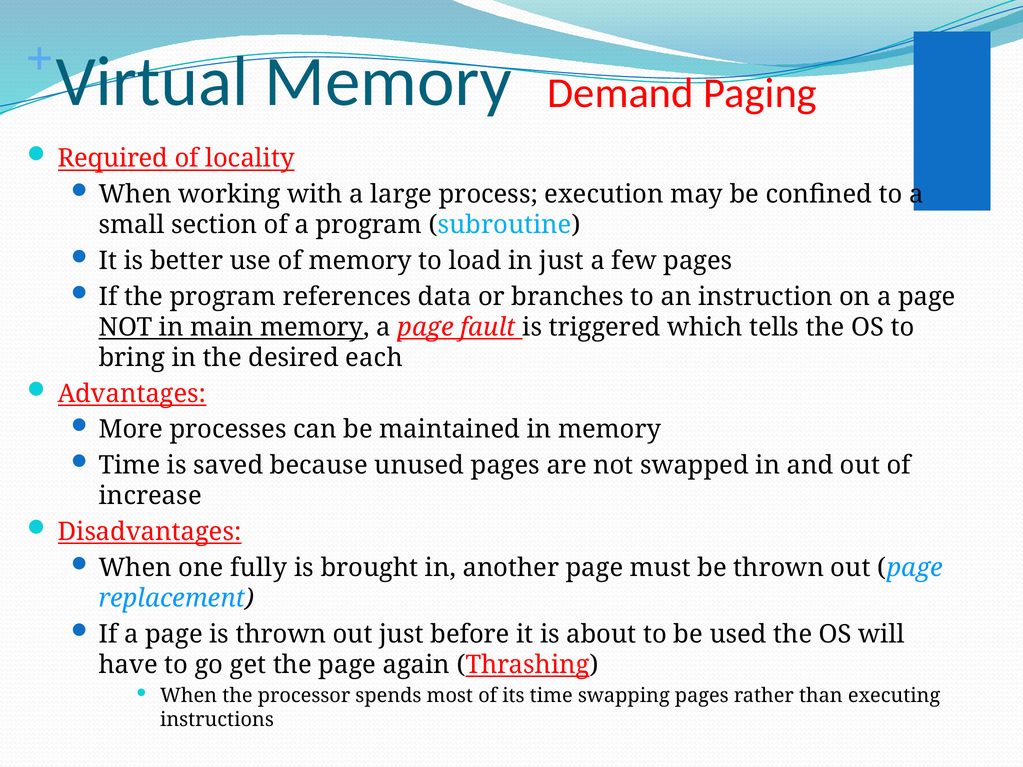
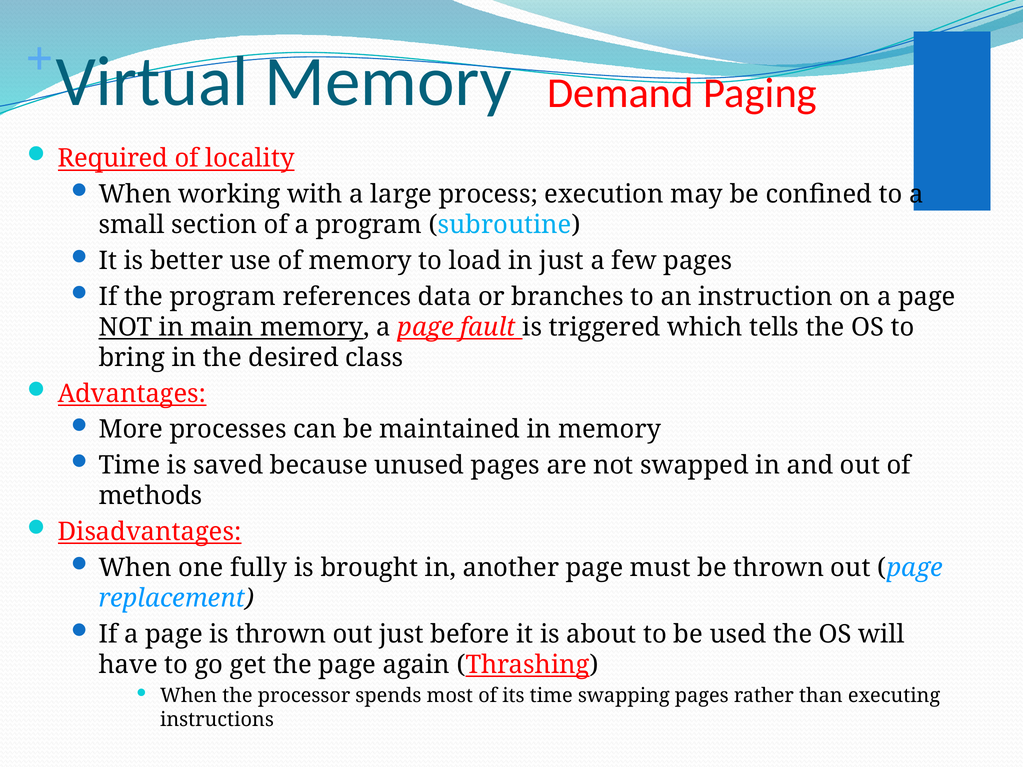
each: each -> class (374, 358)
increase: increase -> methods (150, 496)
